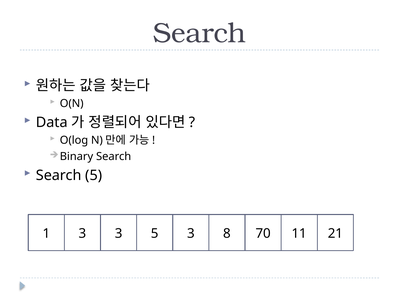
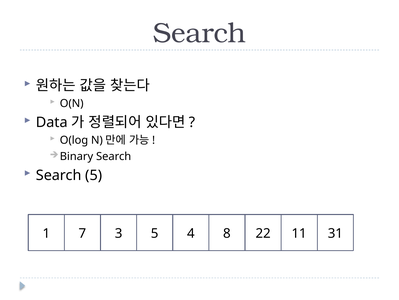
1 3: 3 -> 7 (82, 233)
5 3: 3 -> 4 (191, 233)
70: 70 -> 22 (263, 233)
21: 21 -> 31 (335, 233)
